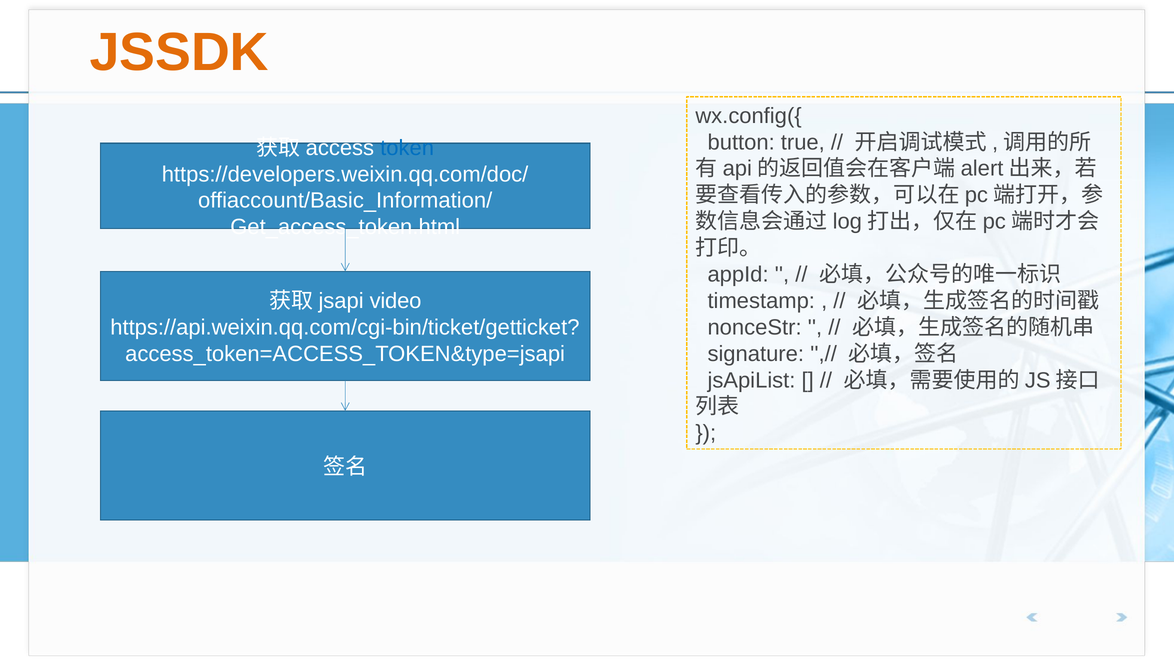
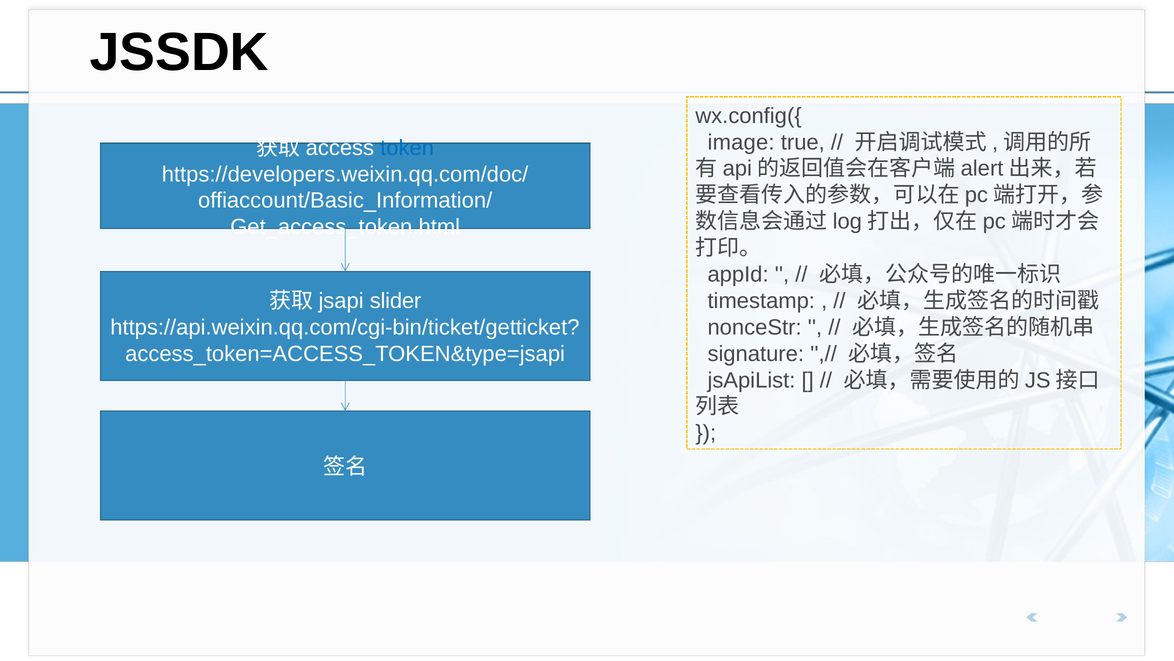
JSSDK colour: orange -> black (179, 52)
button: button -> image (741, 142)
video: video -> slider (396, 301)
